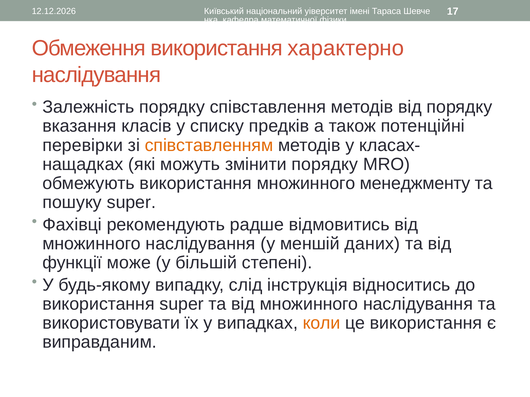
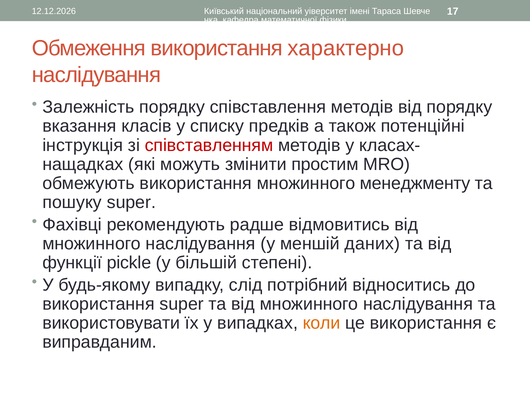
перевірки: перевірки -> інструкція (83, 145)
співставленням colour: orange -> red (209, 145)
змінити порядку: порядку -> простим (325, 164)
може: може -> pickle (129, 263)
інструкція: інструкція -> потрібний (307, 285)
